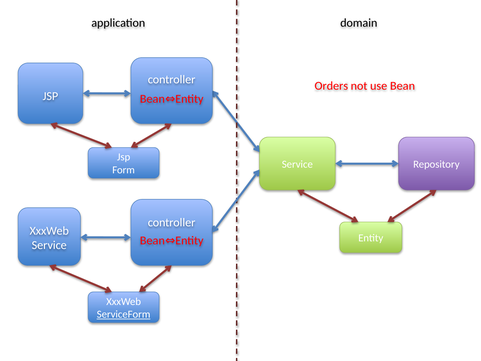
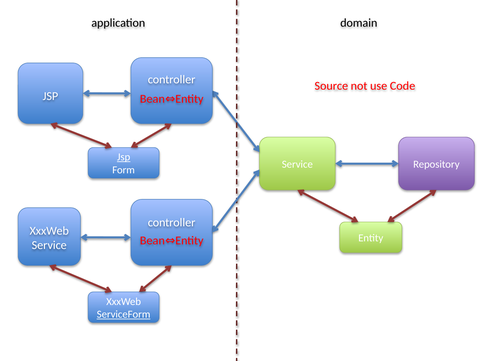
Orders: Orders -> Source (331, 86)
use Bean: Bean -> Code (403, 86)
Jsp underline: none -> present (124, 157)
